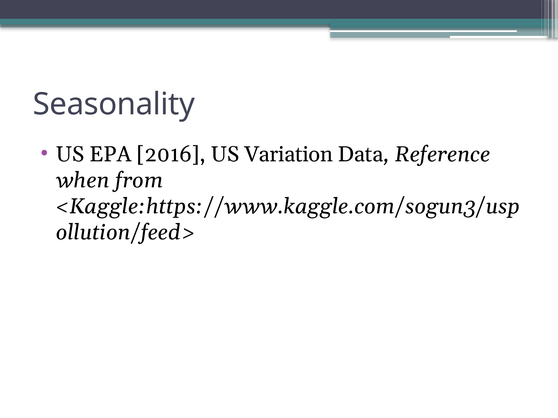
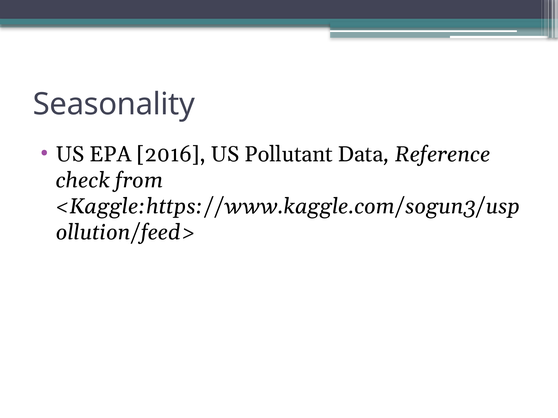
Variation: Variation -> Pollutant (289, 155)
when: when -> check (83, 181)
